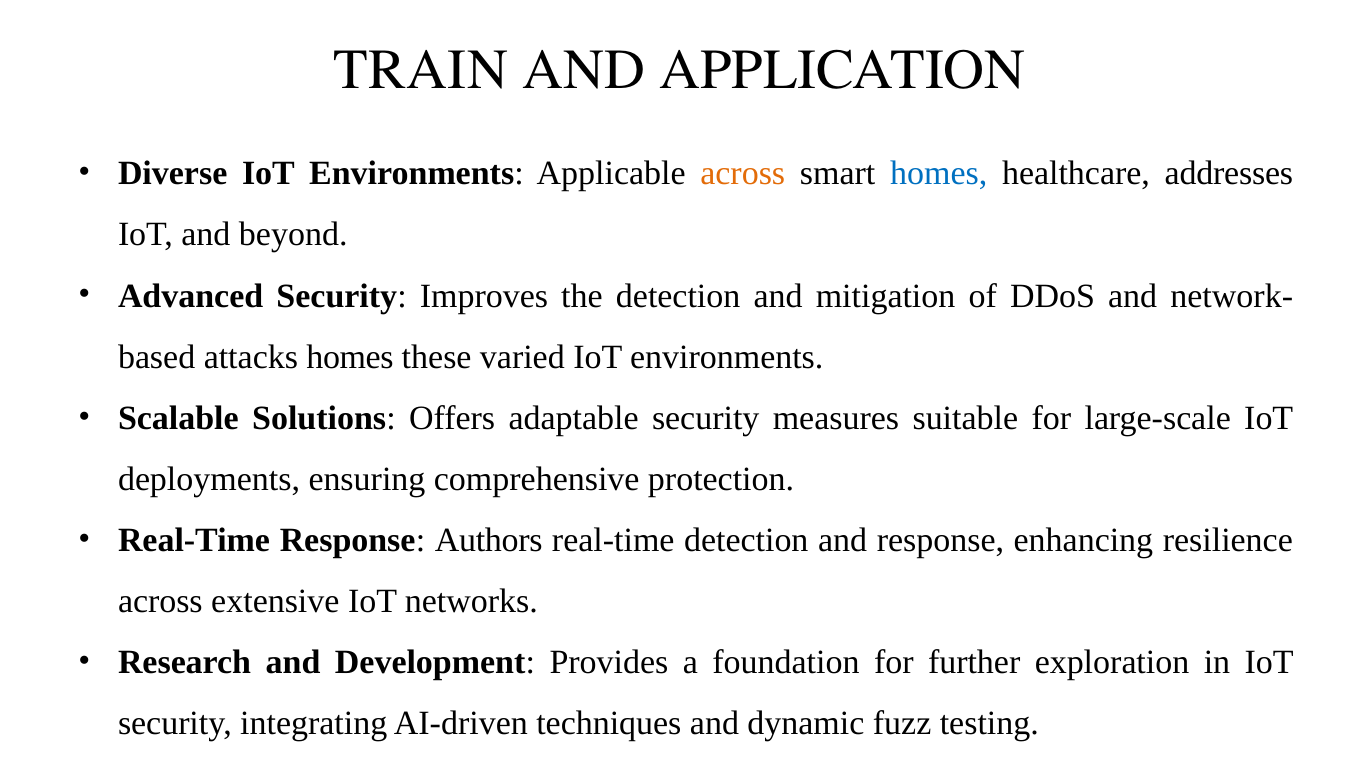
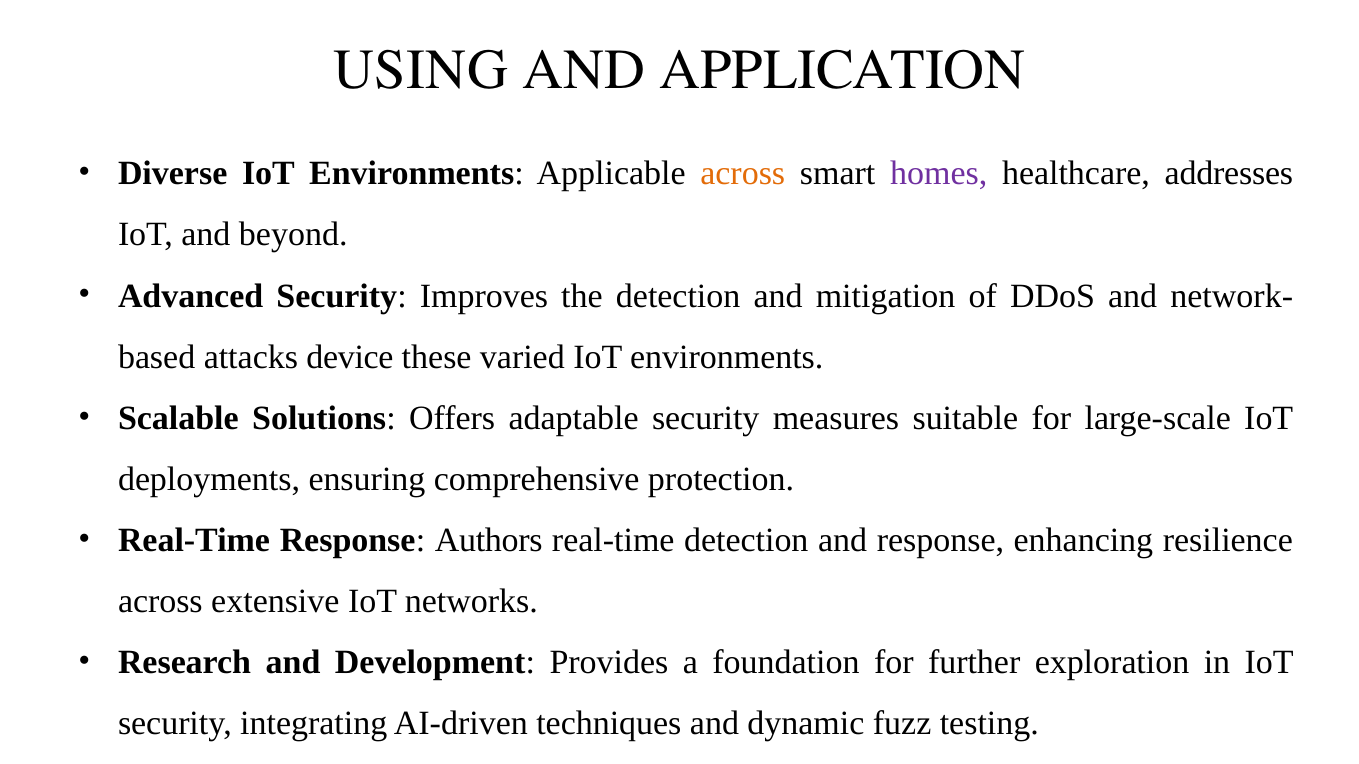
TRAIN: TRAIN -> USING (421, 70)
homes colour: blue -> purple (939, 174)
attacks homes: homes -> device (350, 357)
